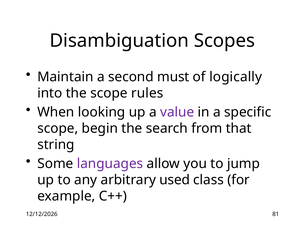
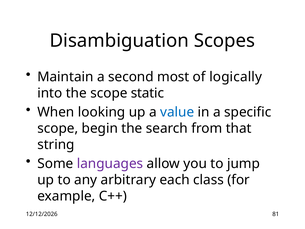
must: must -> most (173, 77)
rules: rules -> static (147, 93)
value colour: purple -> blue (177, 112)
used: used -> each (175, 180)
